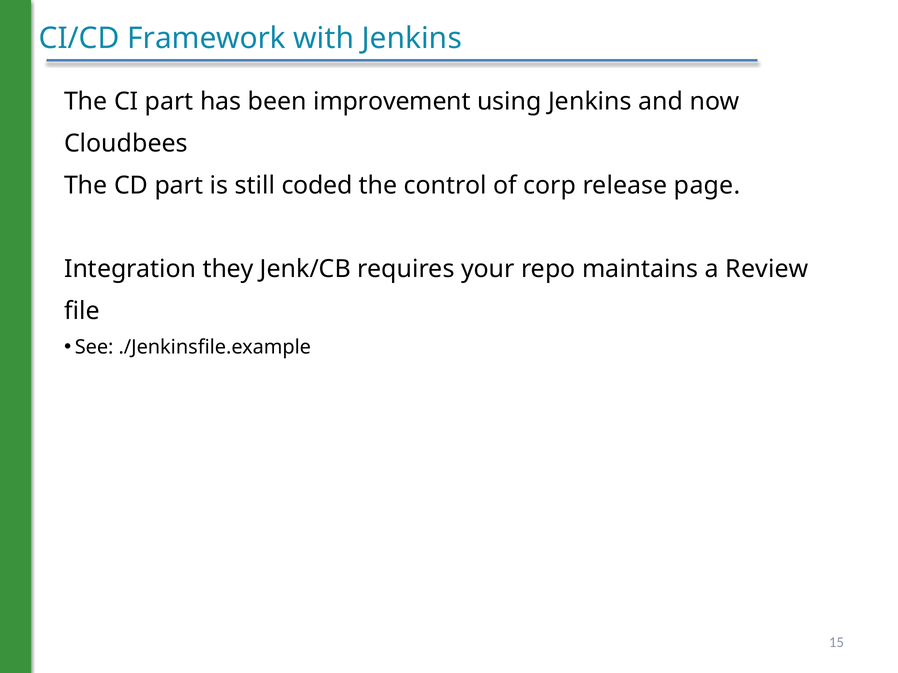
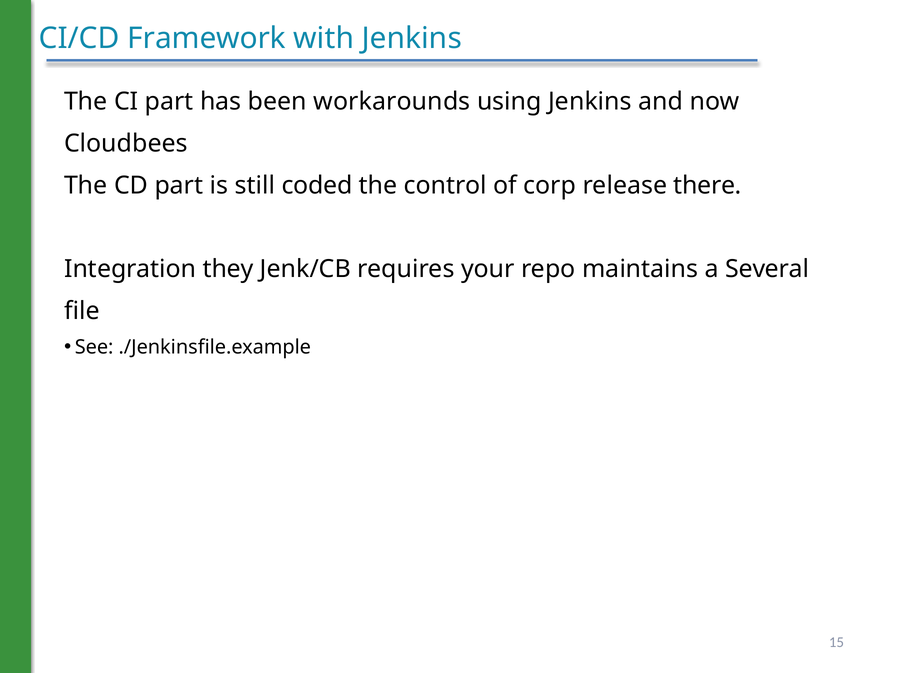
improvement: improvement -> workarounds (392, 102)
page: page -> there (707, 185)
Review: Review -> Several (767, 269)
